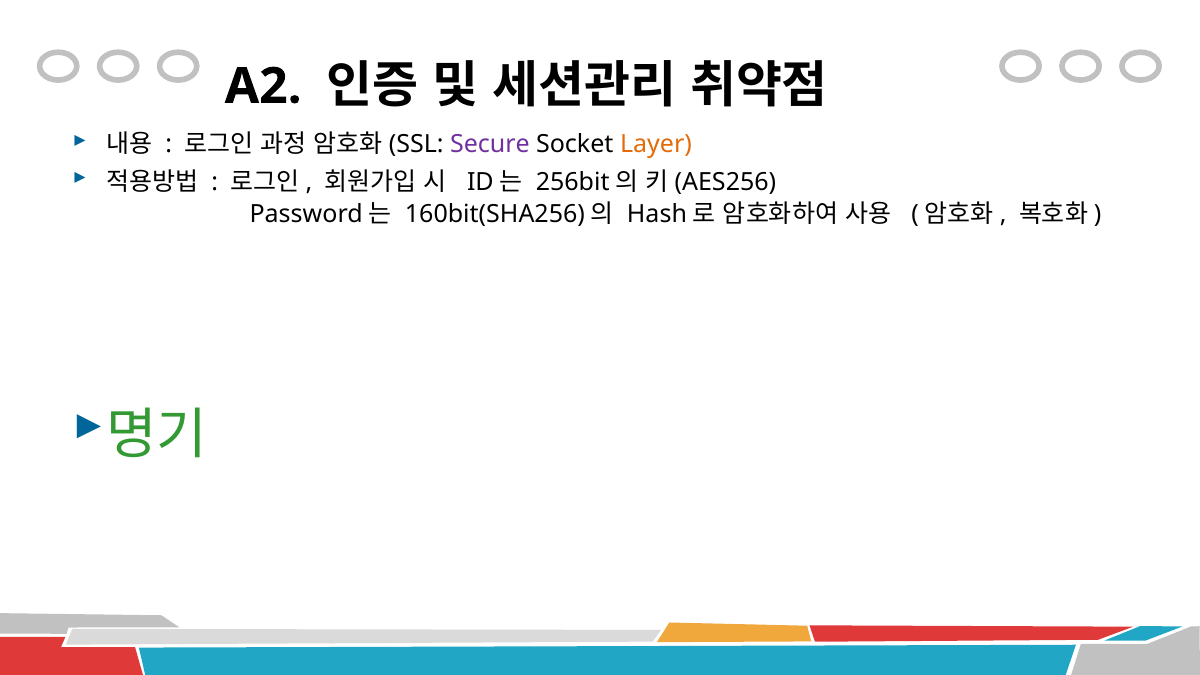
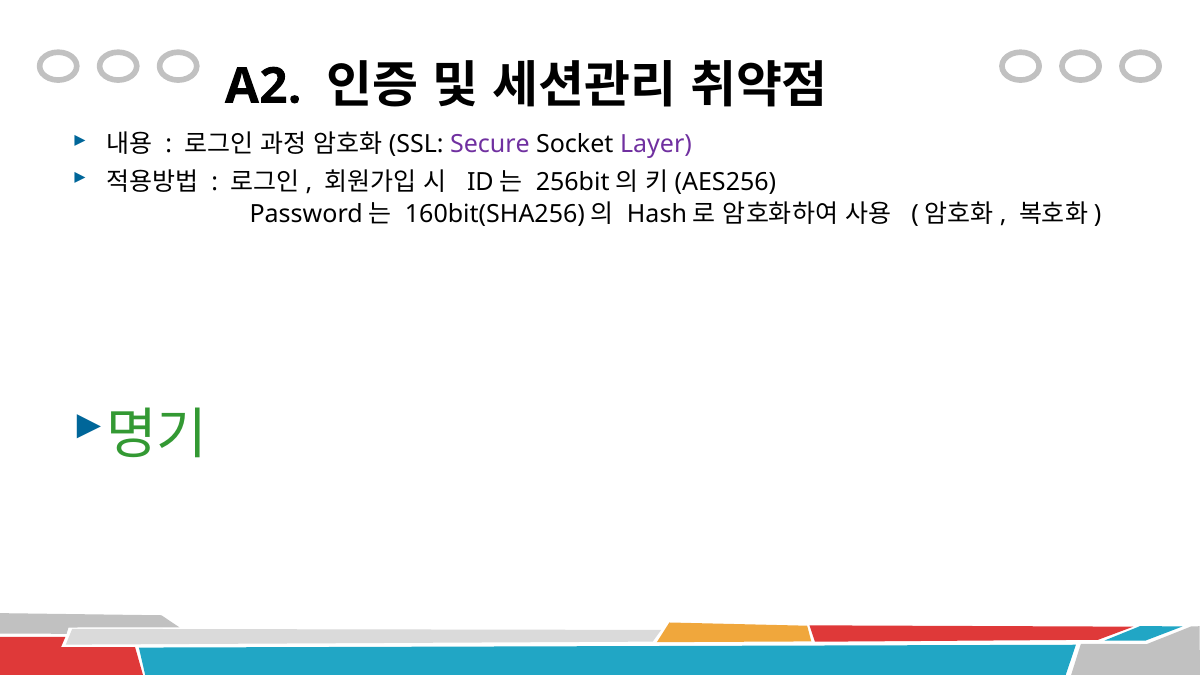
Layer colour: orange -> purple (656, 145)
